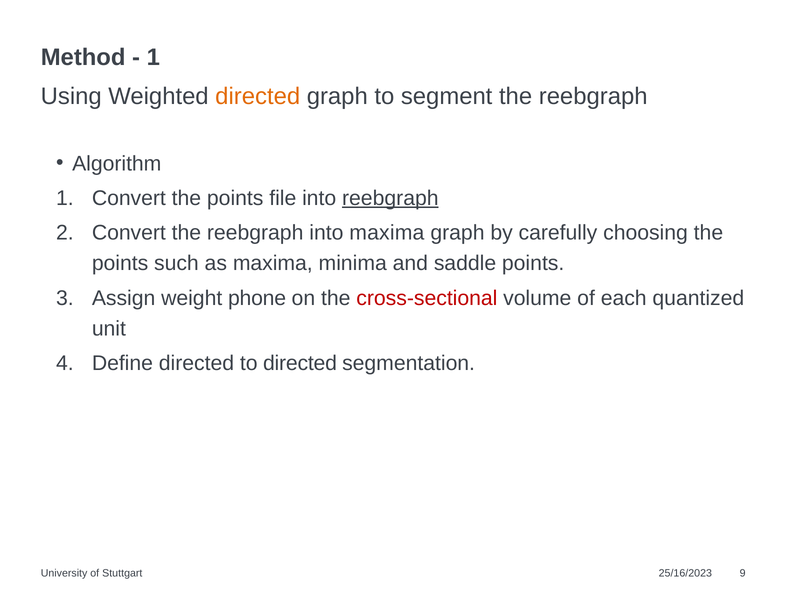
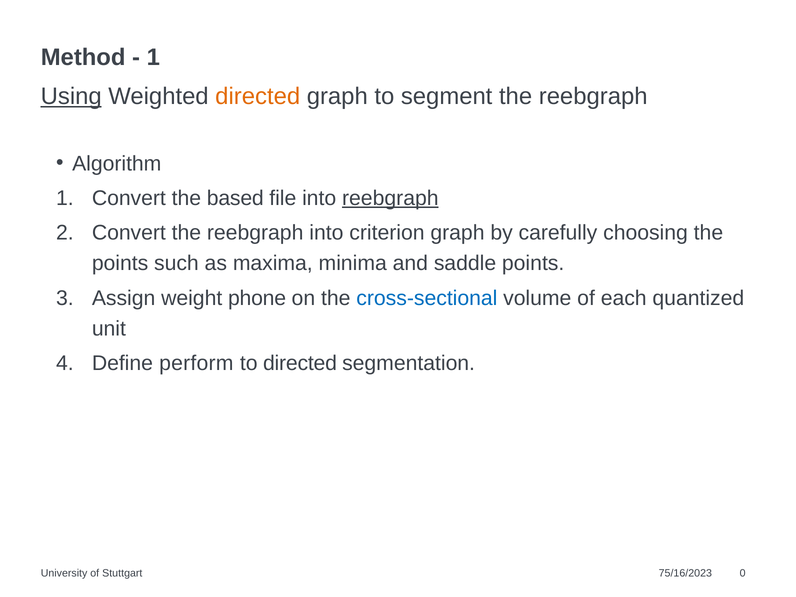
Using underline: none -> present (71, 97)
Convert the points: points -> based (235, 198)
into maxima: maxima -> criterion (387, 233)
cross-sectional colour: red -> blue (427, 298)
Define directed: directed -> perform (196, 363)
25/16/2023: 25/16/2023 -> 75/16/2023 (685, 573)
9: 9 -> 0 (743, 573)
